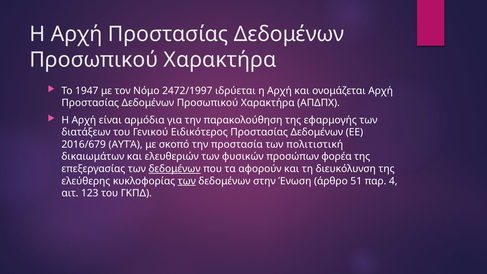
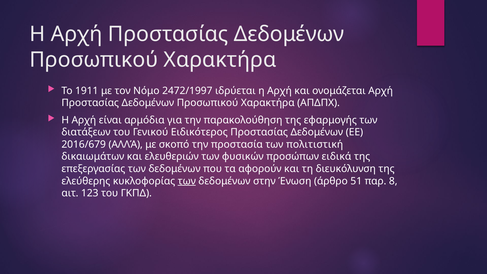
1947: 1947 -> 1911 (87, 91)
ΑΥΤΆ: ΑΥΤΆ -> ΑΛΛΆ (126, 144)
φορέα: φορέα -> ειδικά (336, 157)
δεδομένων underline: present -> none (175, 169)
4: 4 -> 8 (393, 181)
